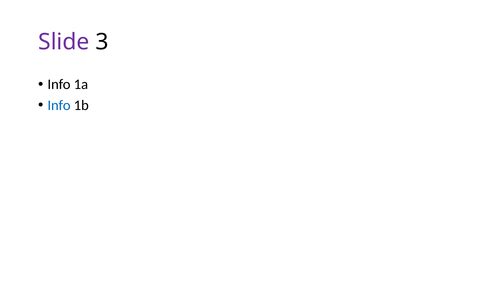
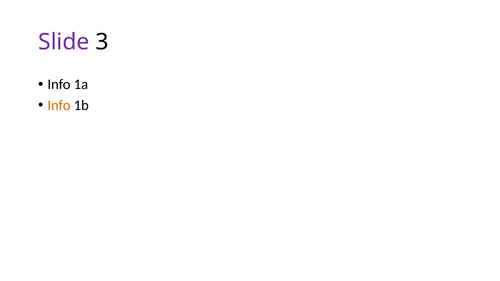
Info colour: blue -> orange (59, 106)
